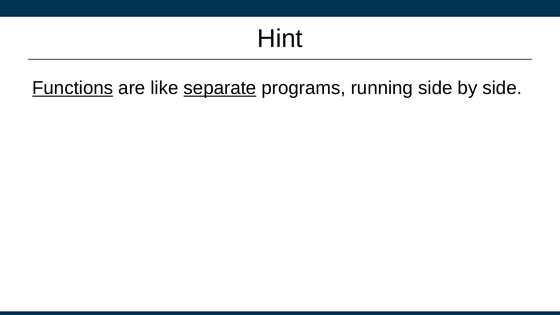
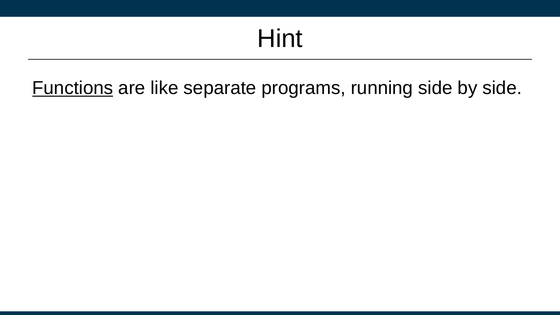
separate underline: present -> none (220, 88)
